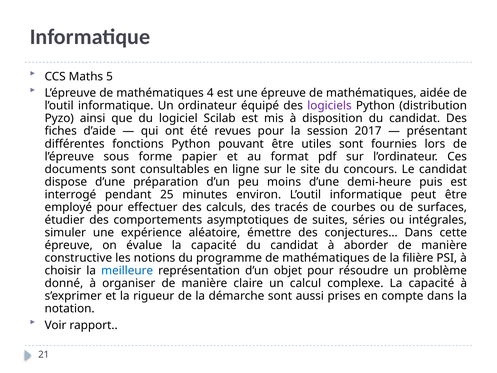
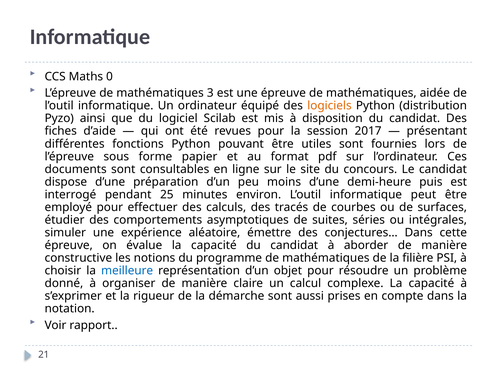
5: 5 -> 0 (110, 77)
4: 4 -> 3 (210, 93)
logiciels colour: purple -> orange (329, 106)
